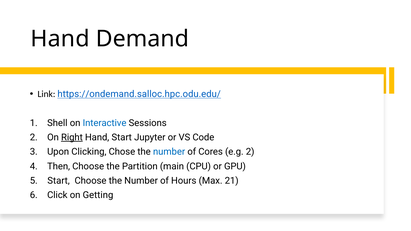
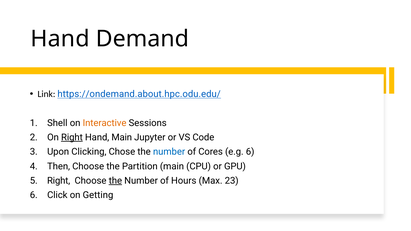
https://ondemand.salloc.hpc.odu.edu/: https://ondemand.salloc.hpc.odu.edu/ -> https://ondemand.about.hpc.odu.edu/ (139, 94)
Interactive colour: blue -> orange (105, 123)
Hand Start: Start -> Main (122, 138)
e.g 2: 2 -> 6 (250, 152)
Start: Start -> Right (59, 181)
the underline: none -> present (115, 181)
21: 21 -> 23 (232, 181)
